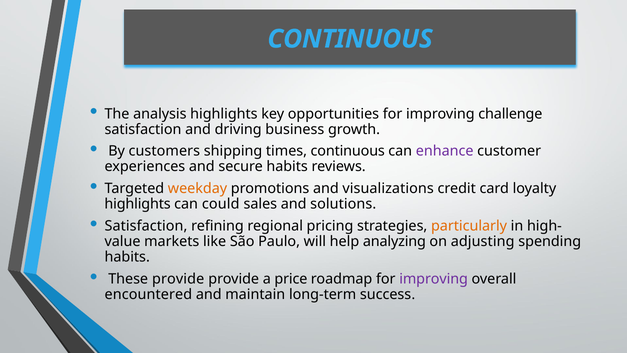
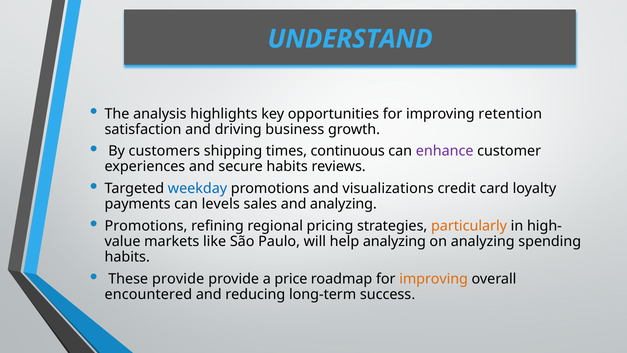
CONTINUOUS: CONTINUOUS -> UNDERSTAND (350, 39)
challenge: challenge -> retention (510, 114)
weekday colour: orange -> blue (198, 188)
highlights: highlights -> payments (138, 204)
could: could -> levels (221, 204)
and solutions: solutions -> analyzing (343, 204)
Satisfaction: Satisfaction -> Promotions (146, 226)
on adjusting: adjusting -> analyzing (483, 241)
improving colour: purple -> orange (434, 279)
maintain: maintain -> reducing (255, 294)
